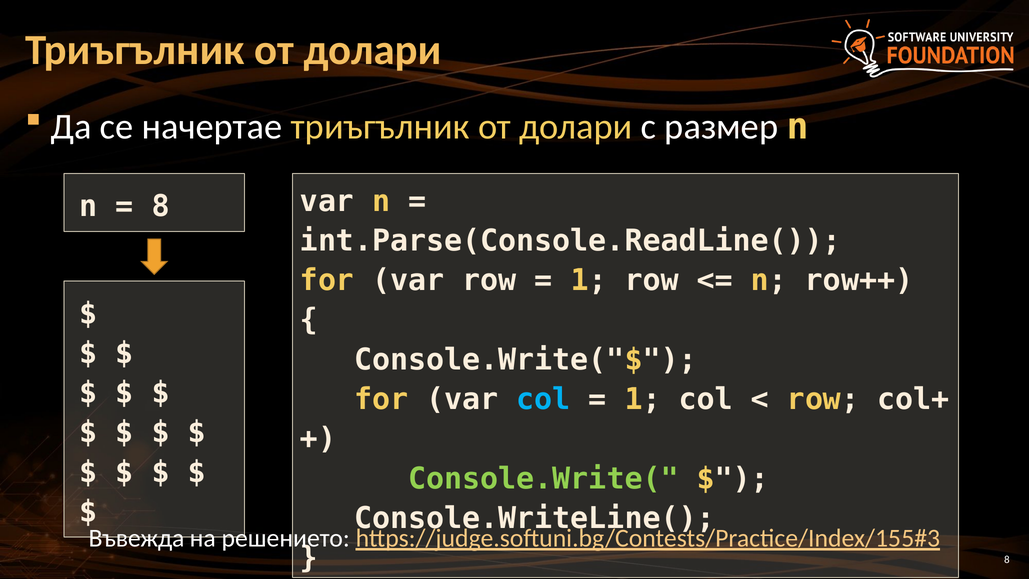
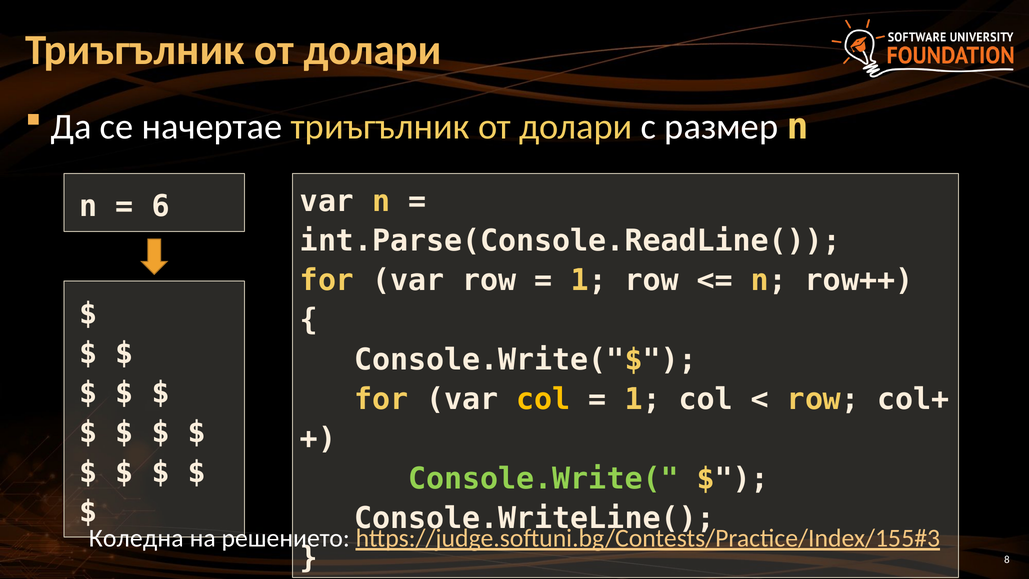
8: 8 -> 6 (161, 206)
col colour: light blue -> yellow (543, 399)
Въвежда: Въвежда -> Коледна (136, 538)
